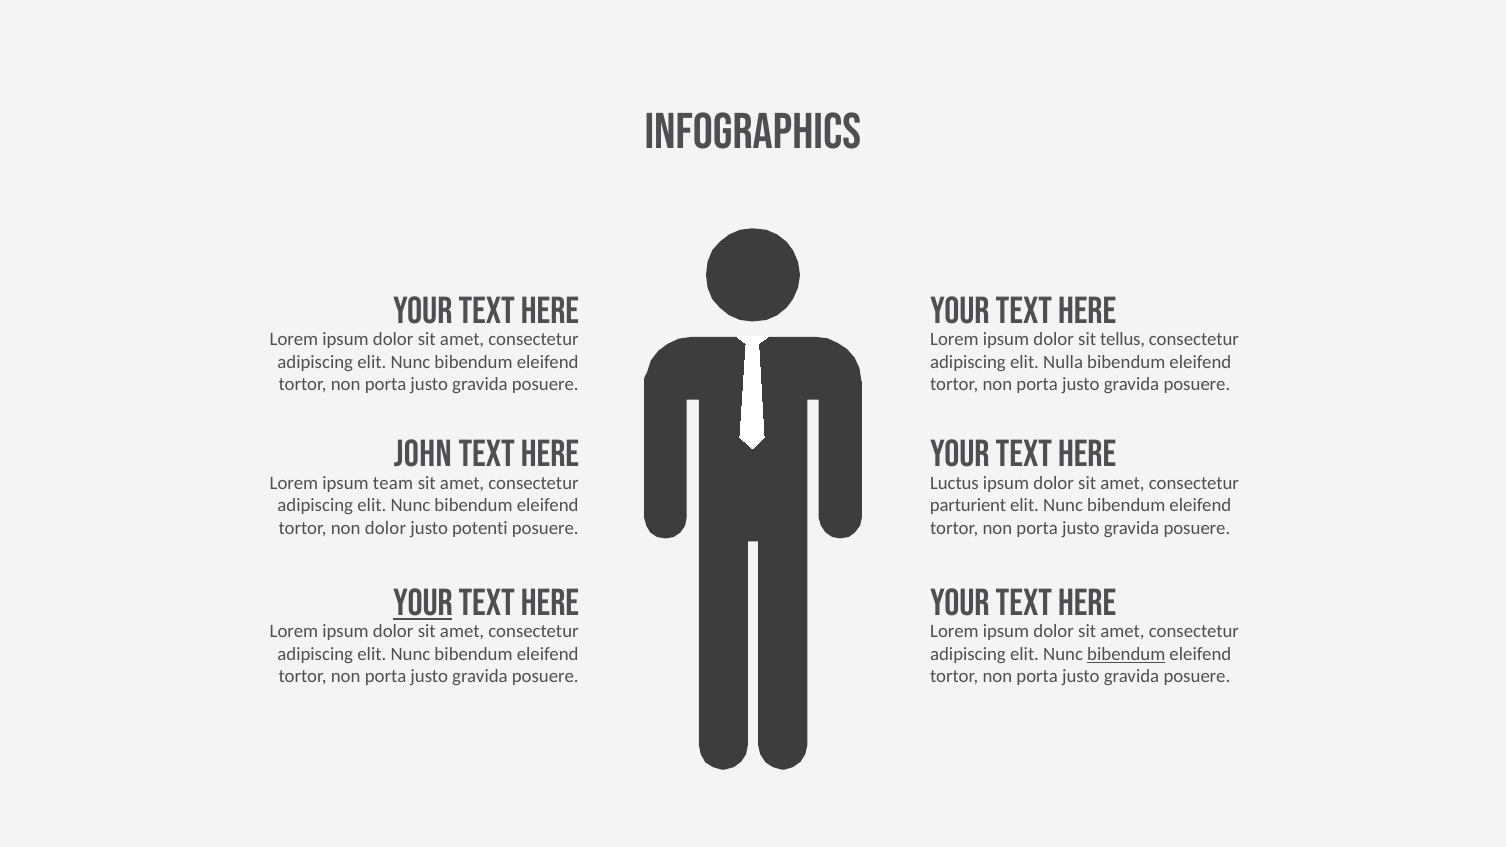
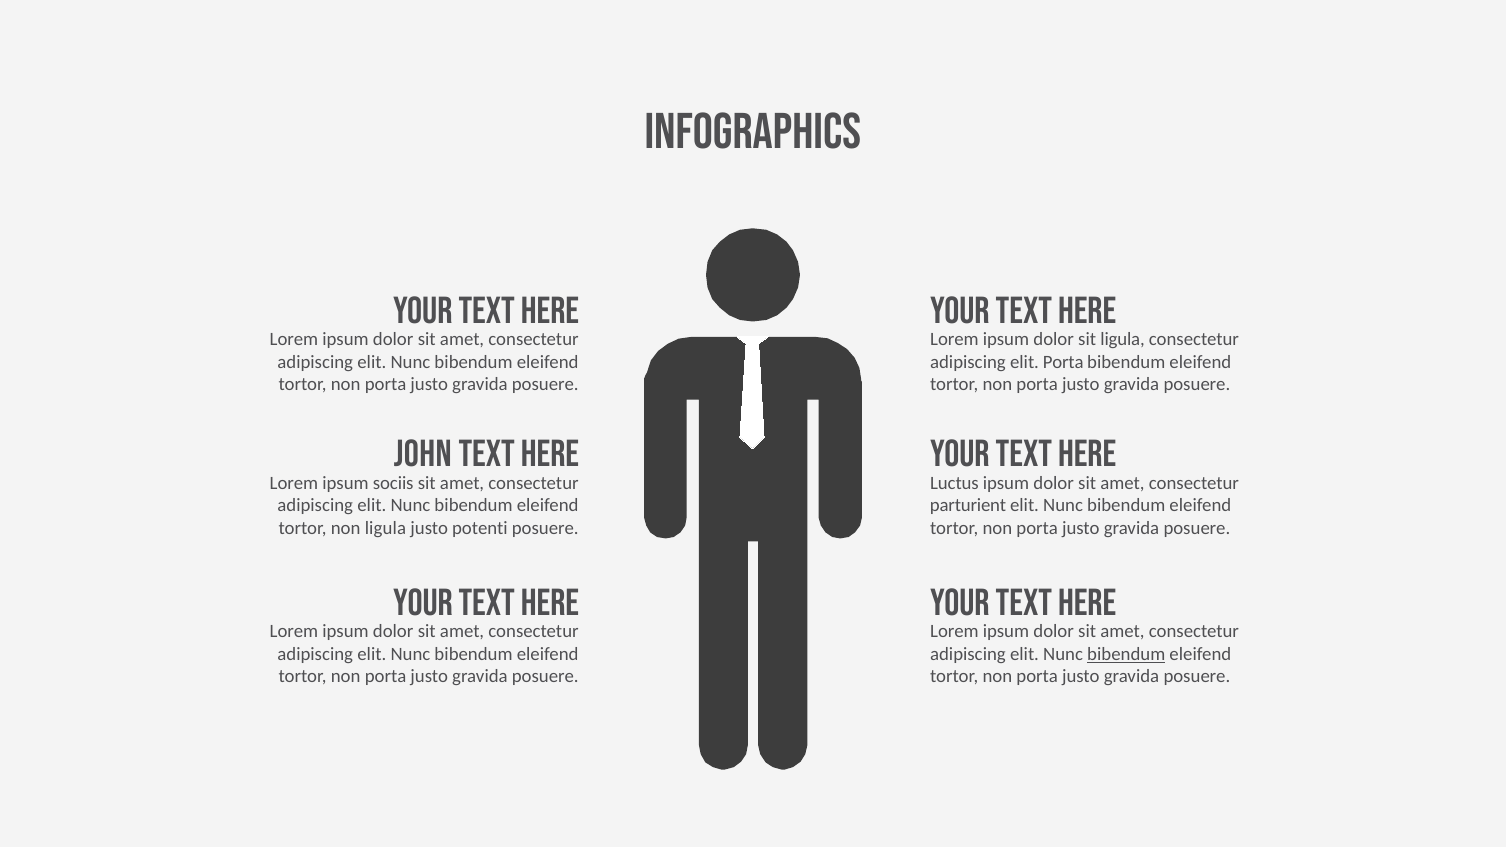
sit tellus: tellus -> ligula (1123, 339)
elit Nulla: Nulla -> Porta (1063, 362)
team: team -> sociis (393, 483)
non dolor: dolor -> ligula (385, 528)
Your underline: present -> none (423, 603)
